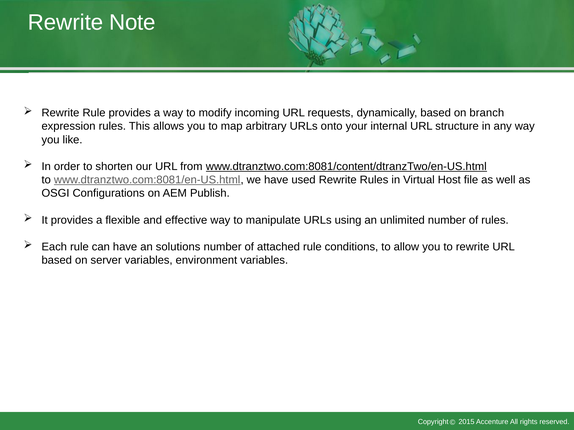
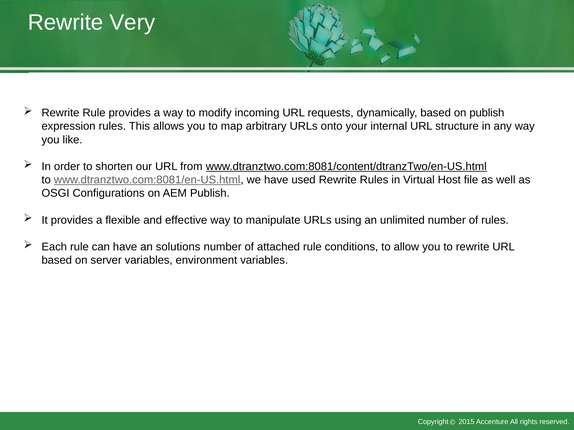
Note: Note -> Very (132, 22)
on branch: branch -> publish (487, 113)
